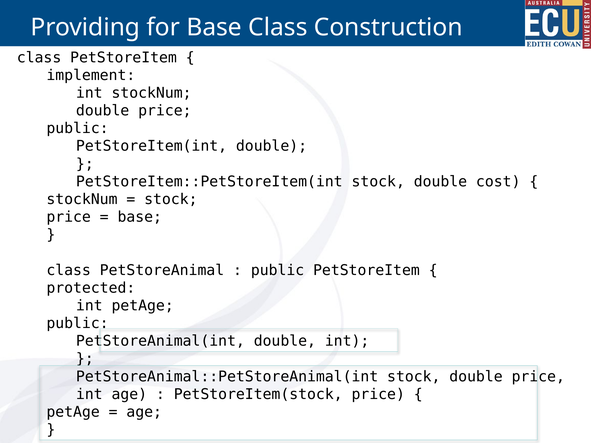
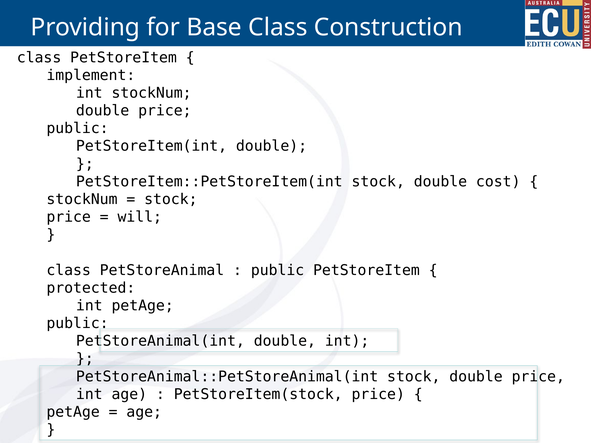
base: base -> will (140, 217)
